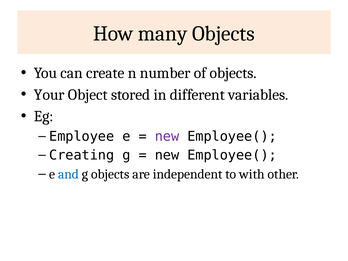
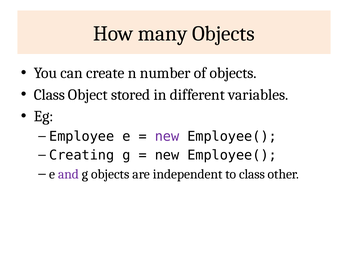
Your: Your -> Class (49, 95)
and colour: blue -> purple (69, 174)
to with: with -> class (252, 174)
